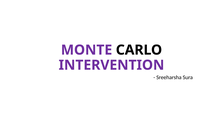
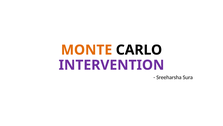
MONTE colour: purple -> orange (87, 50)
